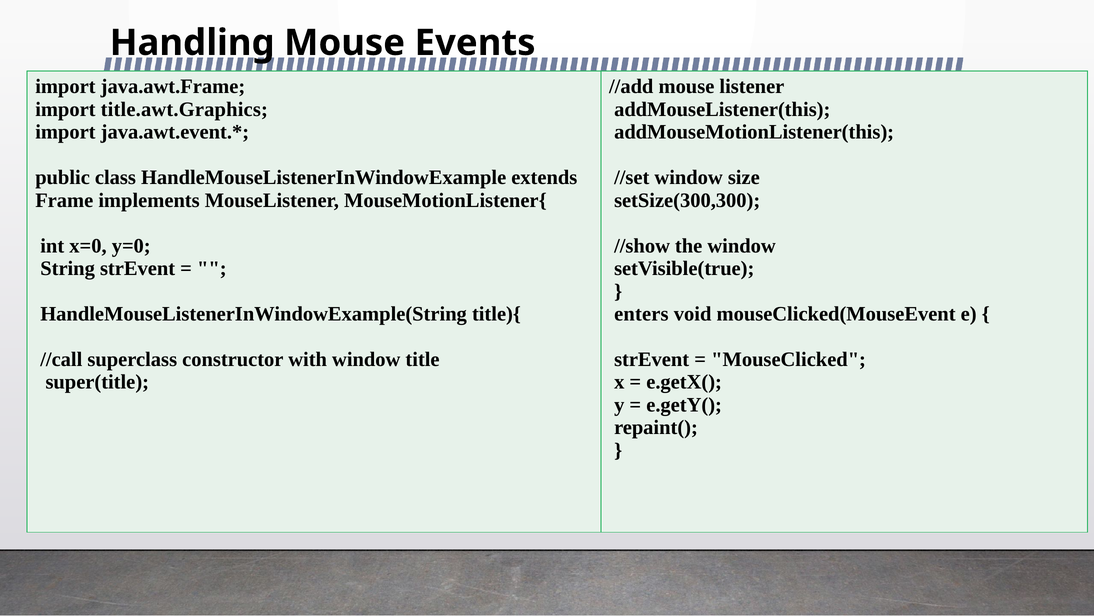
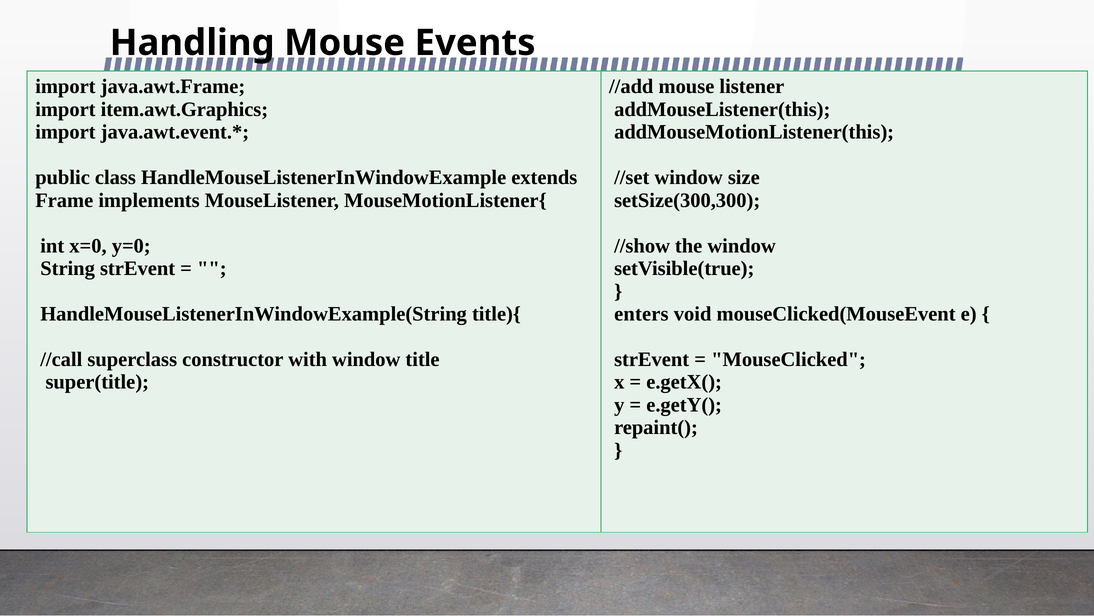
title.awt.Graphics: title.awt.Graphics -> item.awt.Graphics (184, 109)
